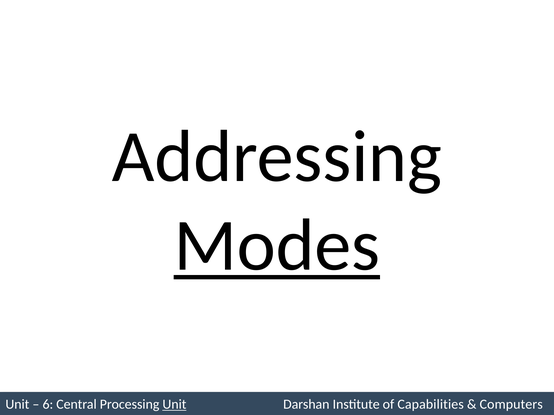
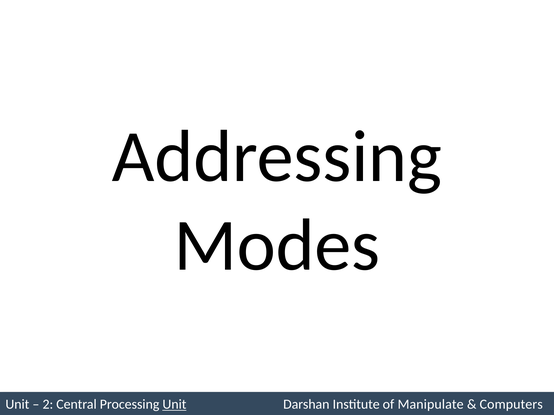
Modes underline: present -> none (277, 246)
6: 6 -> 2 (48, 405)
Capabilities: Capabilities -> Manipulate (431, 405)
